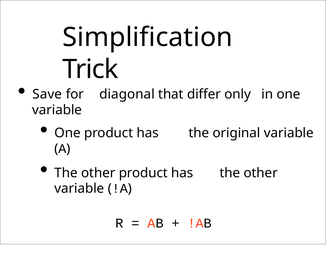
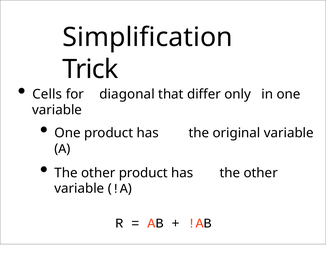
Save: Save -> Cells (47, 94)
